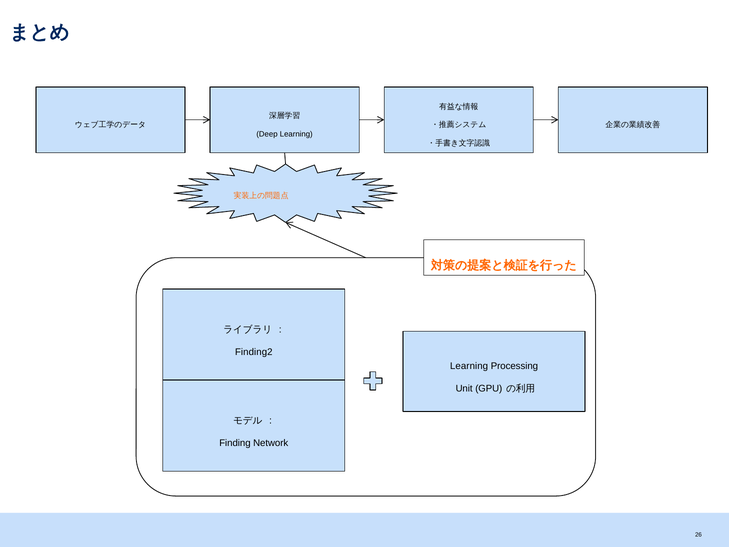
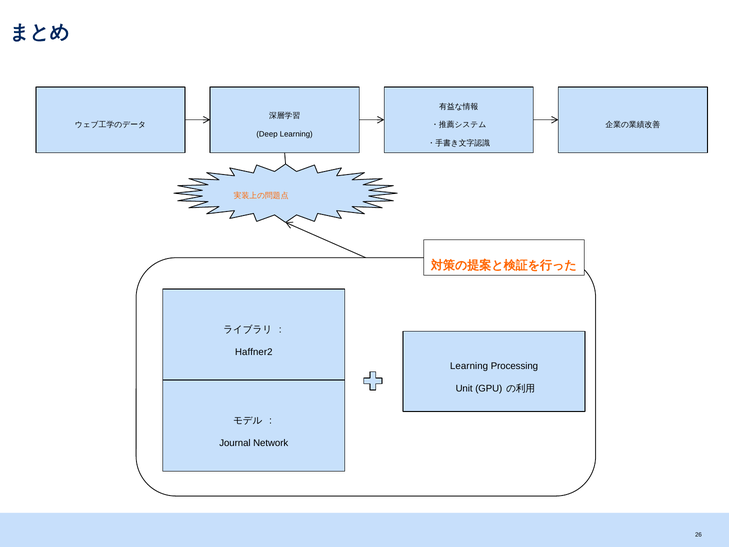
Finding2: Finding2 -> Haffner2 (254, 352)
Finding: Finding -> Journal (235, 443)
